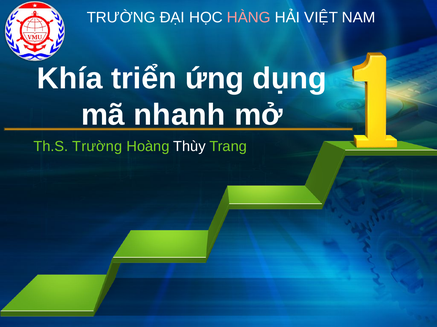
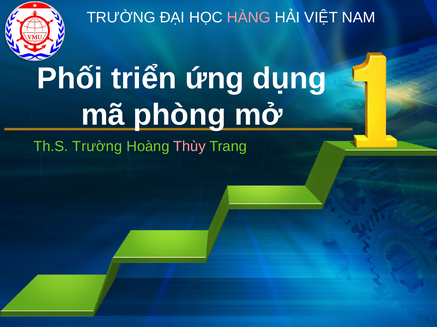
Khía: Khía -> Phối (70, 79)
nhanh: nhanh -> phòng (180, 115)
Thùy colour: white -> pink (189, 147)
